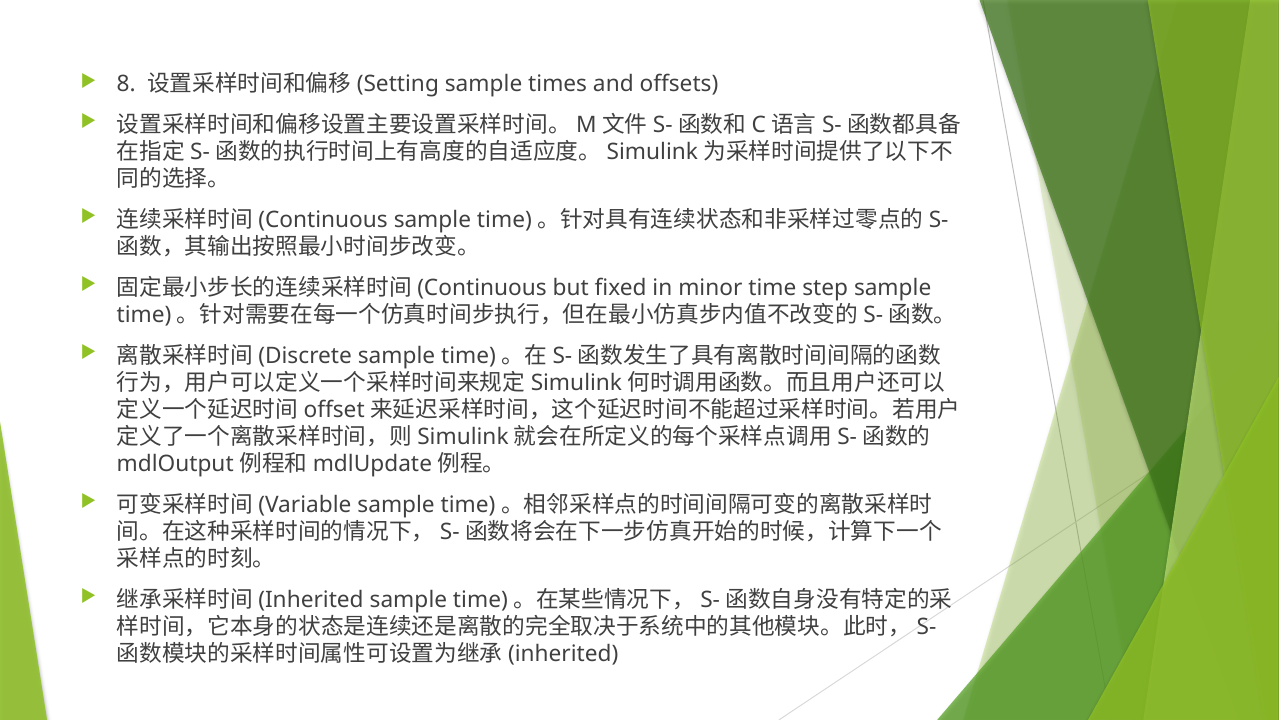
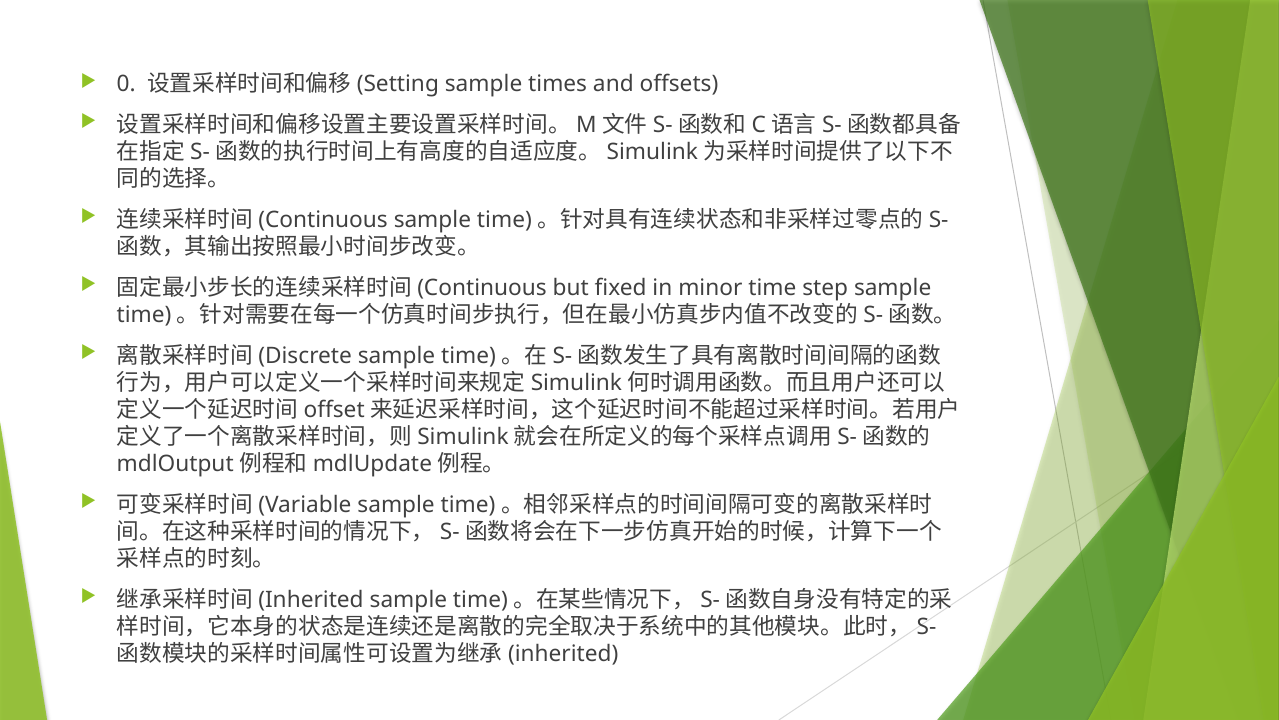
8: 8 -> 0 (126, 84)
